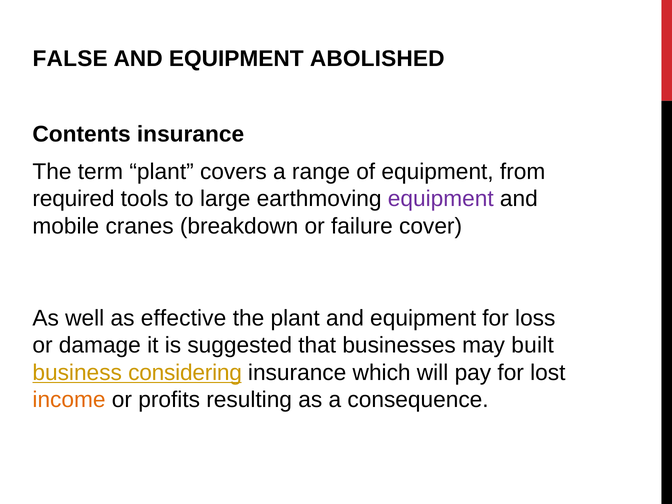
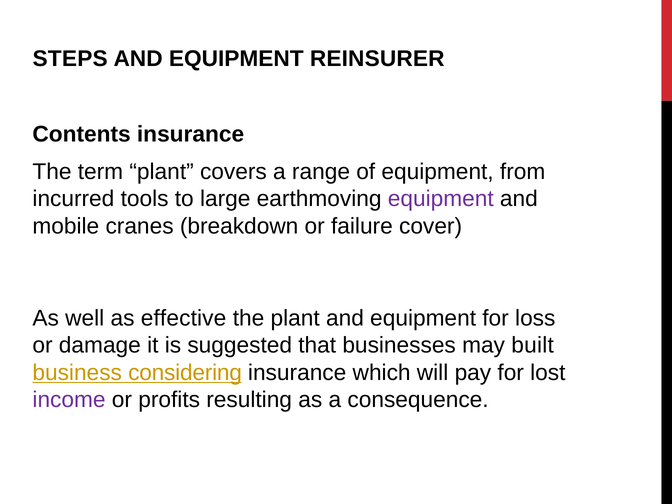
FALSE: FALSE -> STEPS (70, 59)
ABOLISHED: ABOLISHED -> REINSURER (377, 59)
required: required -> incurred (73, 199)
income colour: orange -> purple (69, 400)
